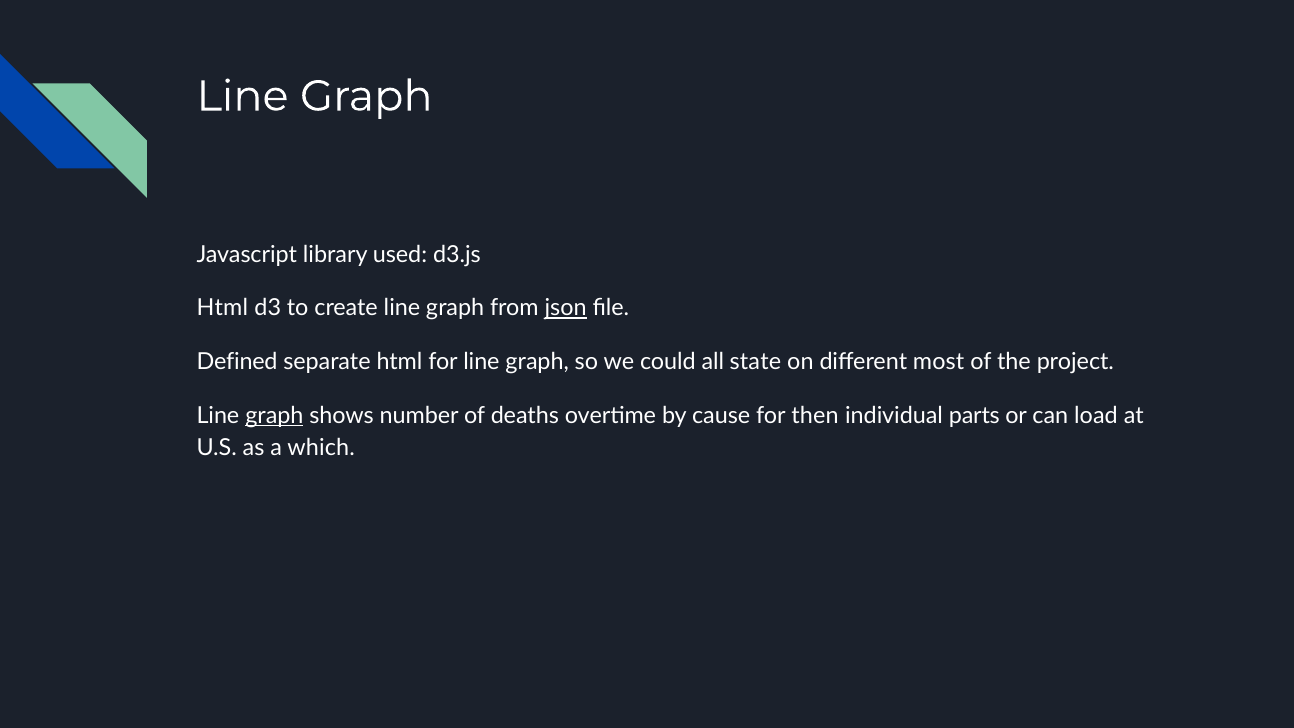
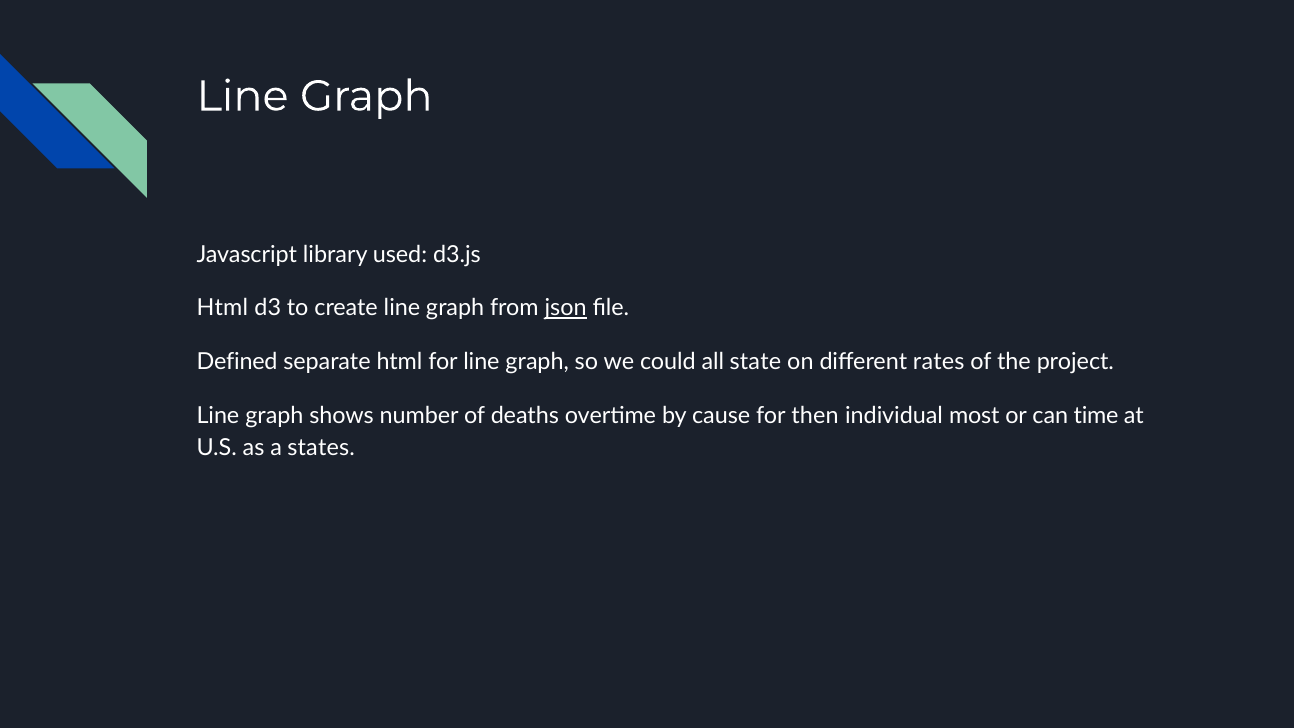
most: most -> rates (939, 362)
graph underline: present -> none (274, 416)
parts: parts -> most (974, 416)
load: load -> time (1096, 416)
which: which -> states (321, 448)
